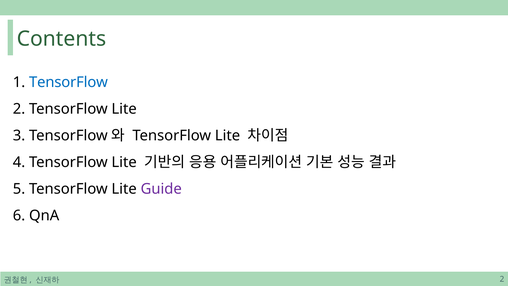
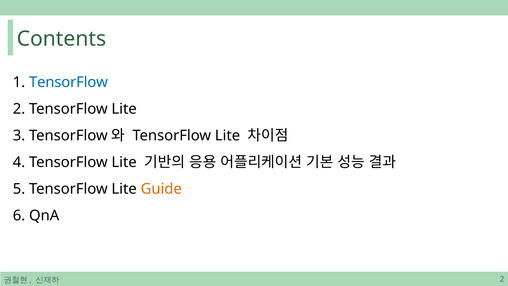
Guide colour: purple -> orange (161, 189)
